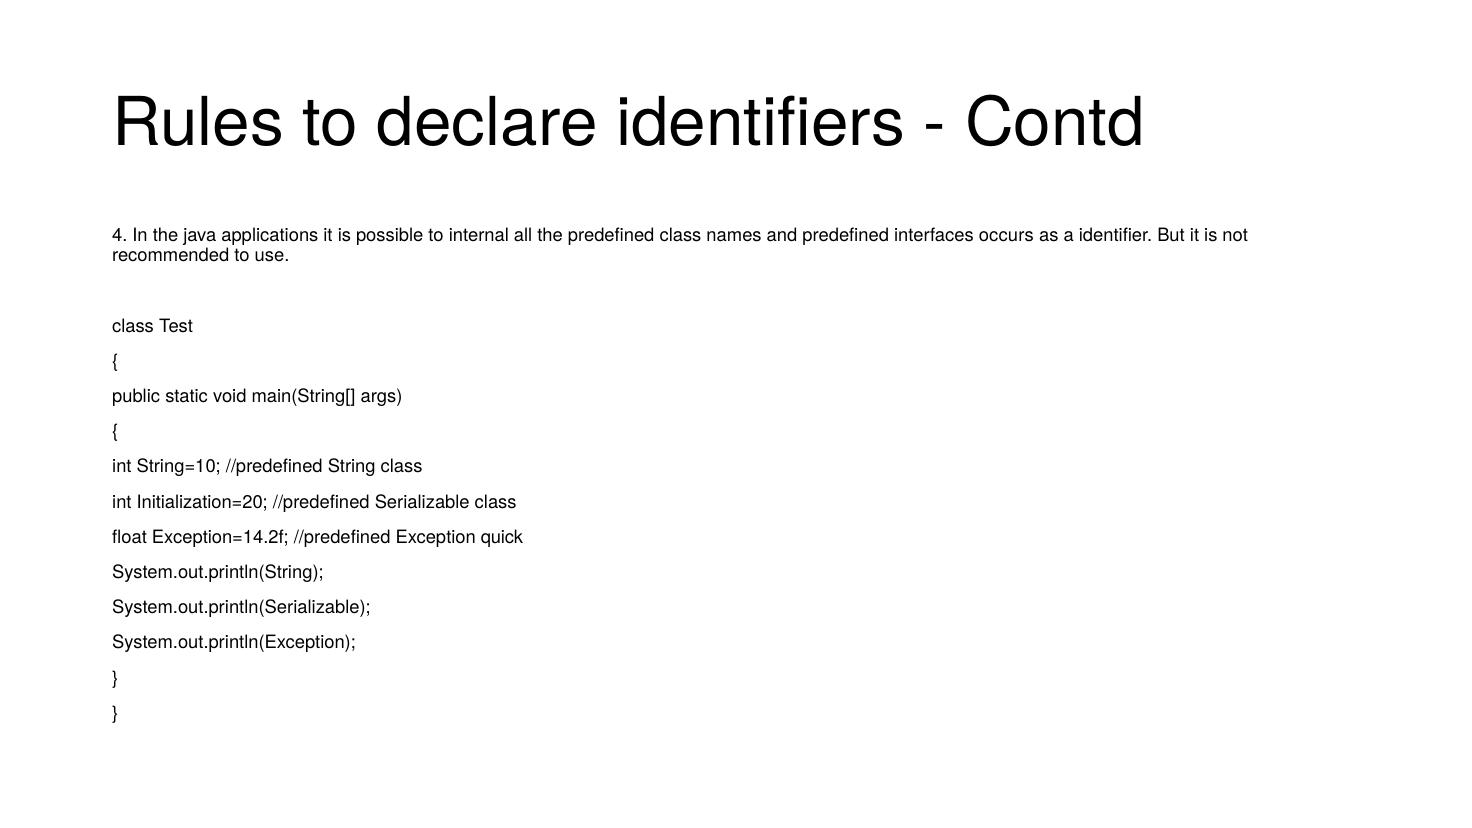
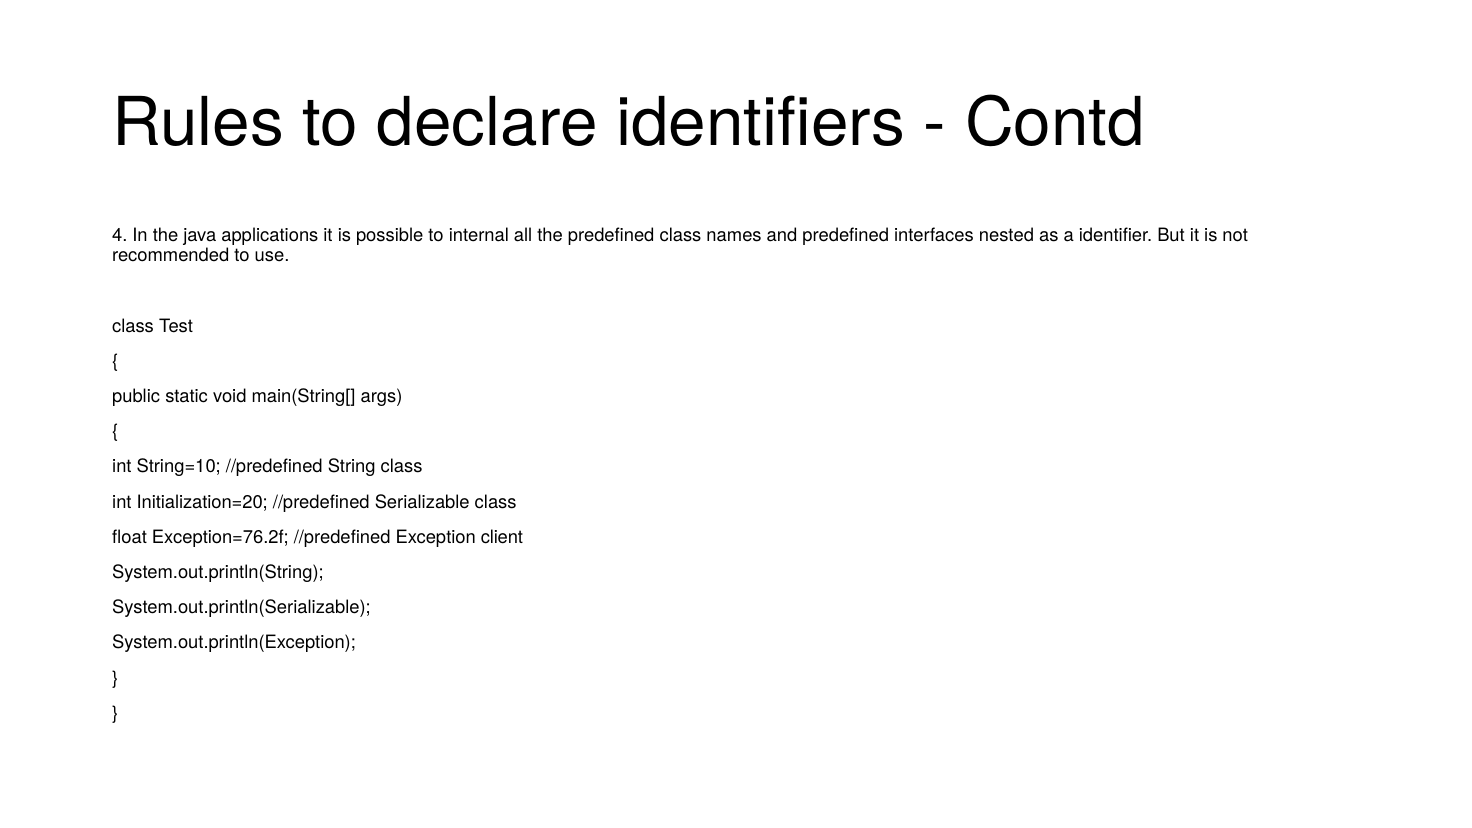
occurs: occurs -> nested (1006, 236)
Exception=14.2f: Exception=14.2f -> Exception=76.2f (220, 537)
quick: quick -> client (502, 537)
